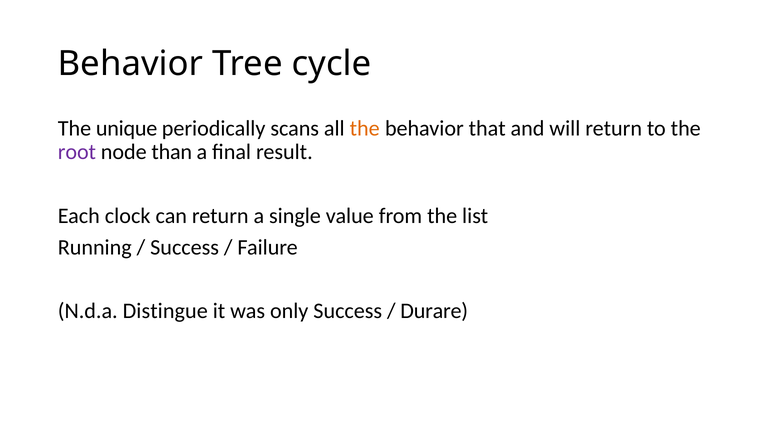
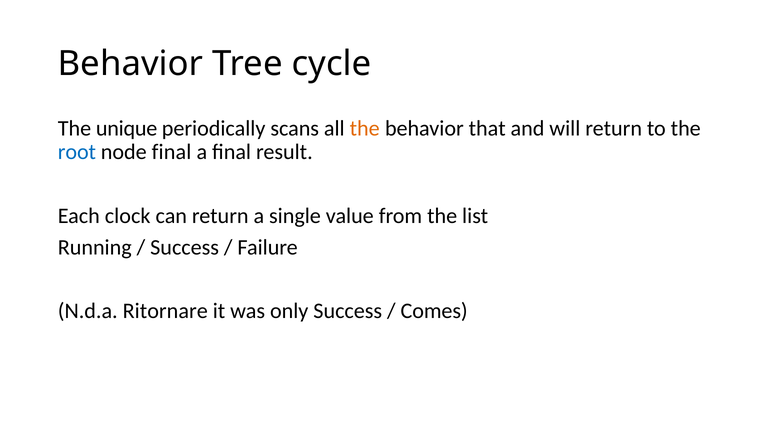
root colour: purple -> blue (77, 152)
node than: than -> final (172, 152)
Distingue: Distingue -> Ritornare (165, 311)
Durare: Durare -> Comes (434, 311)
